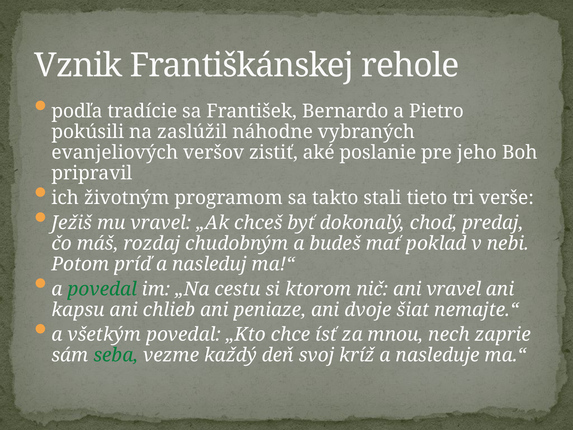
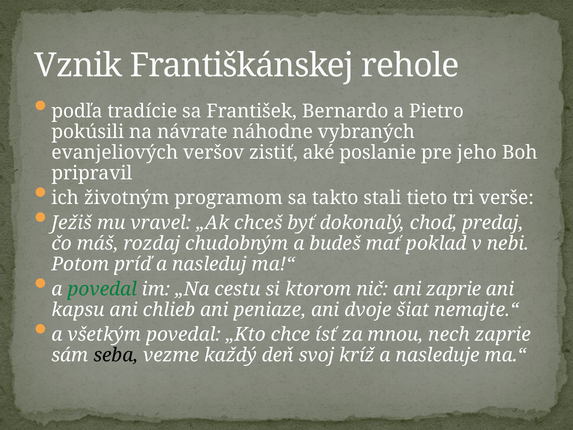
zaslúžil: zaslúžil -> návrate (192, 132)
ani vravel: vravel -> zaprie (454, 289)
seba colour: green -> black (116, 355)
